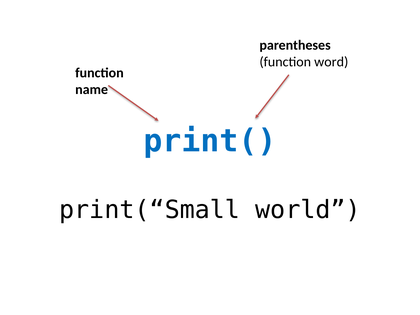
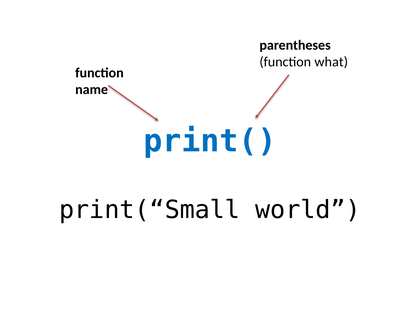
word: word -> what (331, 62)
